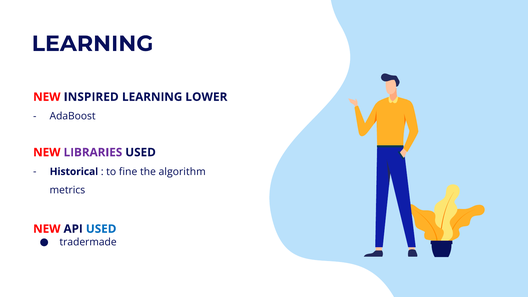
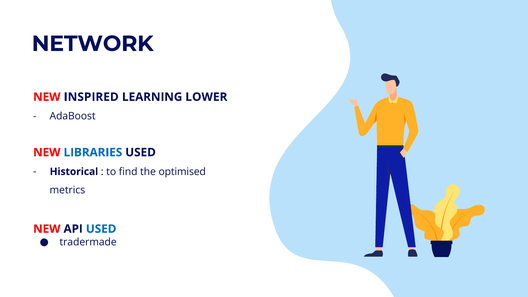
LEARNING: LEARNING -> NETWORK (93, 44)
LIBRARIES colour: purple -> blue (93, 152)
fine: fine -> find (128, 172)
algorithm: algorithm -> optimised (182, 172)
